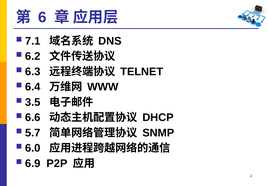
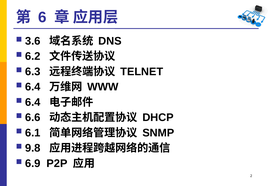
7.1: 7.1 -> 3.6 (33, 41)
3.5: 3.5 -> 6.4 (33, 102)
5.7: 5.7 -> 6.1 (33, 133)
6.0: 6.0 -> 9.8 (33, 148)
